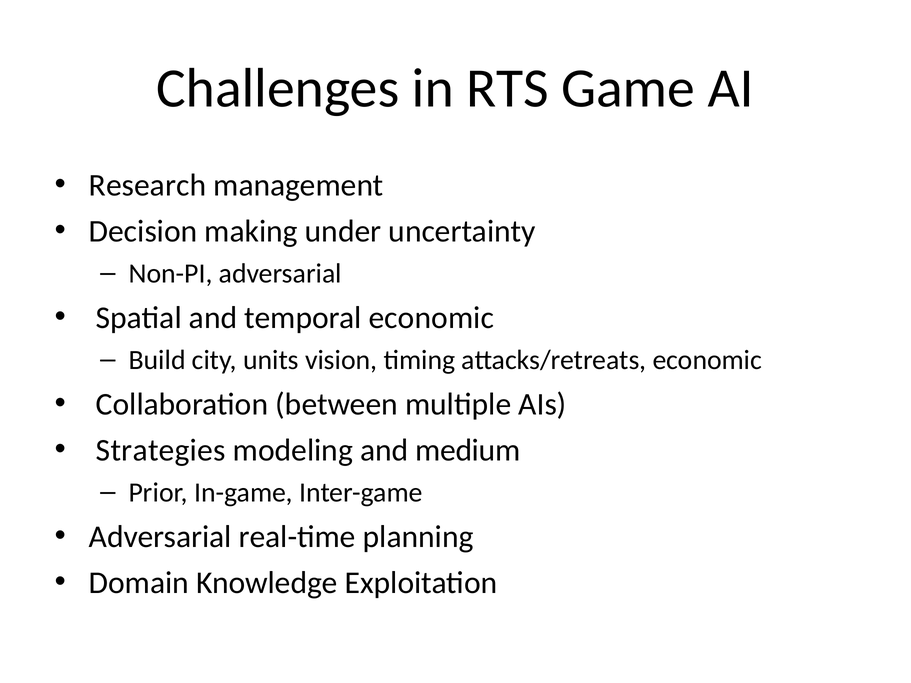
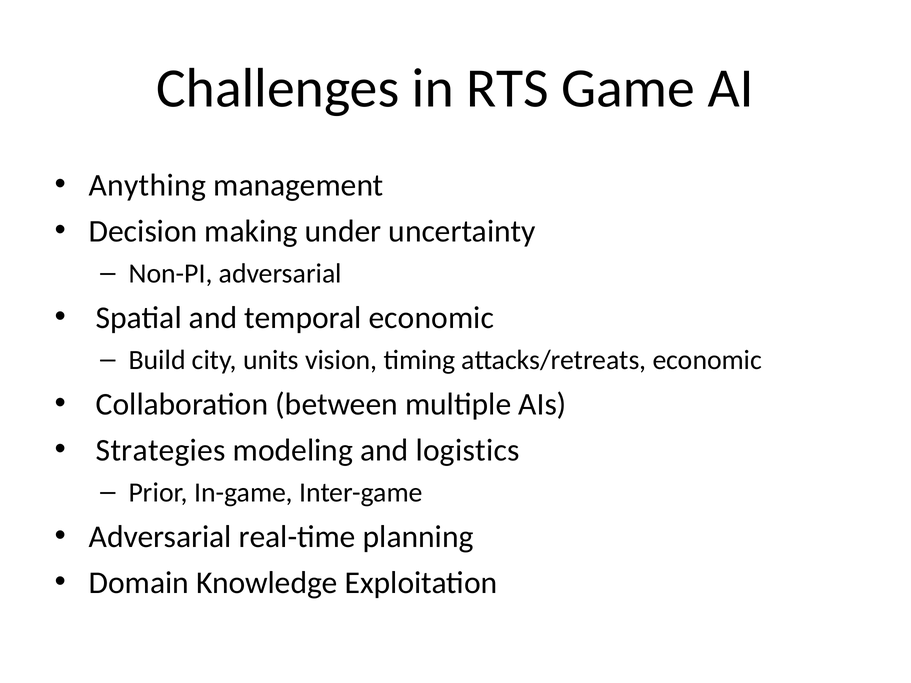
Research: Research -> Anything (147, 185)
medium: medium -> logistics (468, 450)
